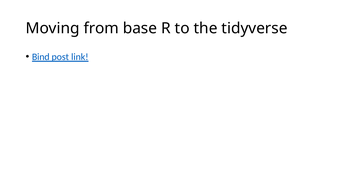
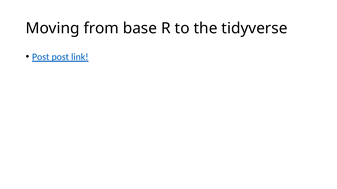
Bind: Bind -> Post (41, 57)
